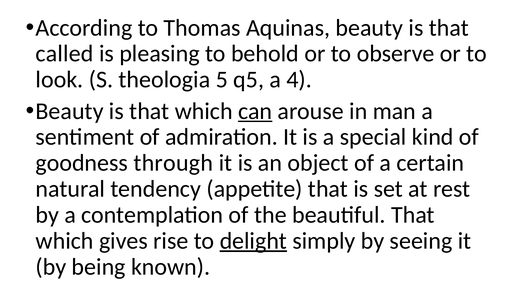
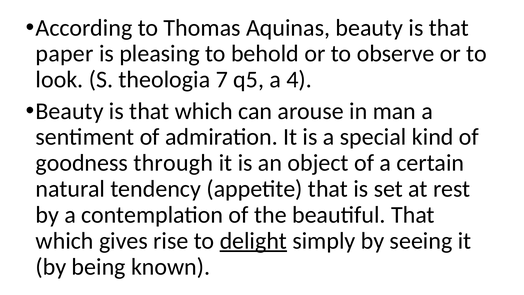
called: called -> paper (64, 54)
5: 5 -> 7 (222, 80)
can underline: present -> none (255, 111)
